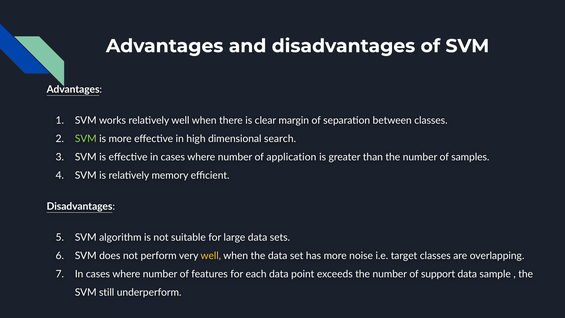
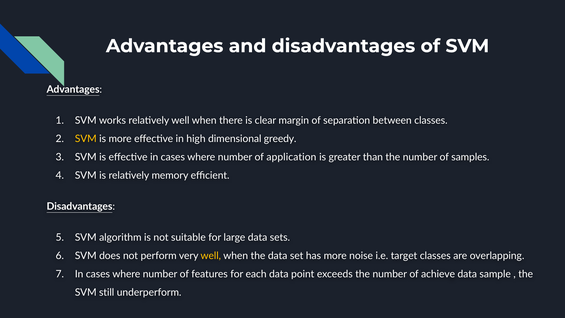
SVM colour: light green -> yellow (86, 139)
search: search -> greedy (280, 139)
support: support -> achieve (438, 274)
